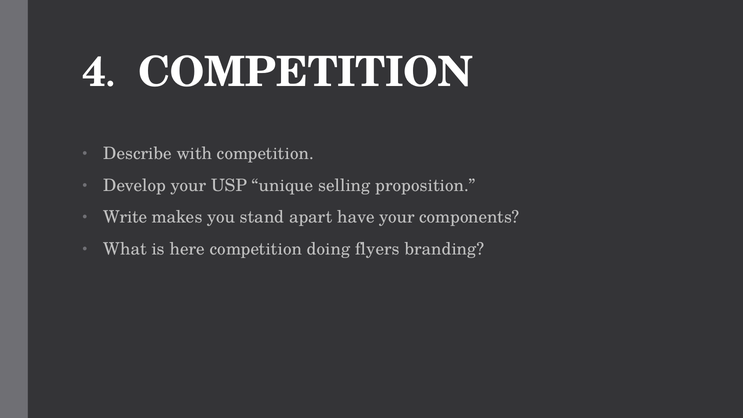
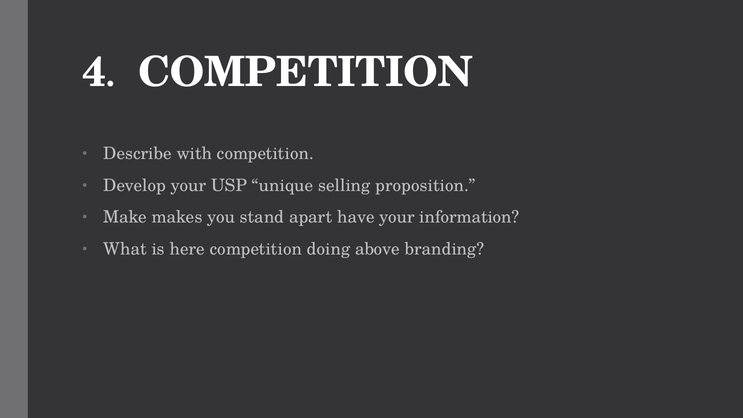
Write: Write -> Make (125, 217)
components: components -> information (469, 217)
flyers: flyers -> above (378, 249)
